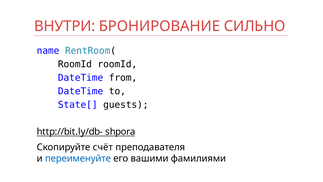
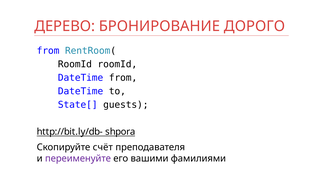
ВНУТРИ: ВНУТРИ -> ДЕРЕВО (65, 26)
СИЛЬНО: СИЛЬНО -> ДОРОГО (255, 26)
name: name -> from (48, 51)
переименуйте colour: blue -> purple (78, 158)
